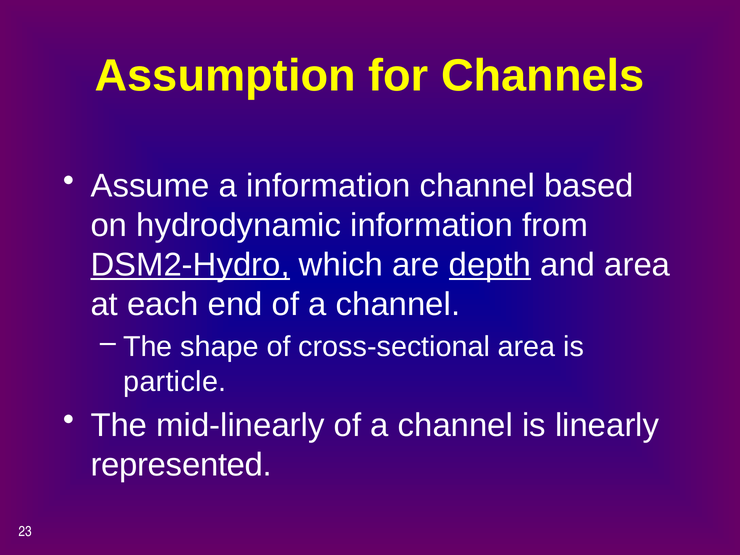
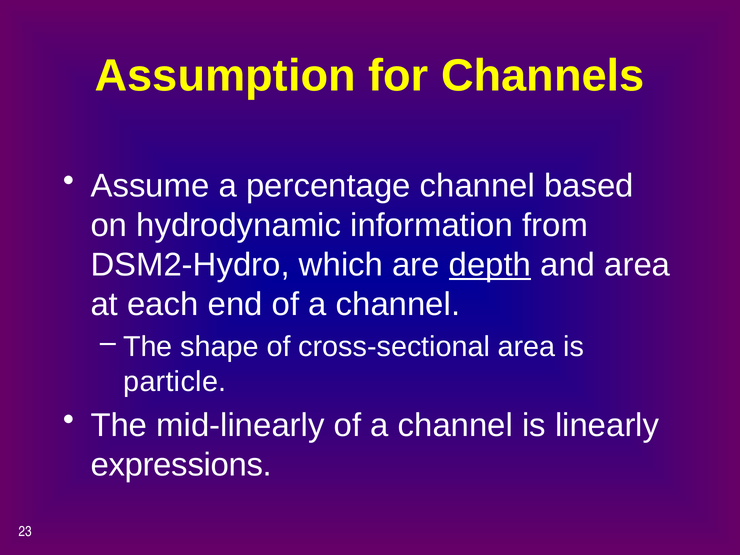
a information: information -> percentage (328, 186)
DSM2-Hydro underline: present -> none (190, 265)
represented: represented -> expressions (181, 465)
